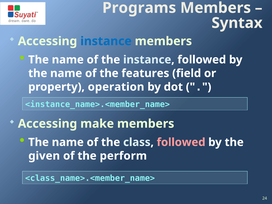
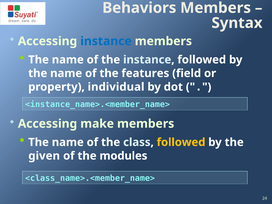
Programs: Programs -> Behaviors (139, 8)
operation: operation -> individual (116, 87)
followed colour: pink -> yellow (181, 142)
perform: perform -> modules (123, 156)
